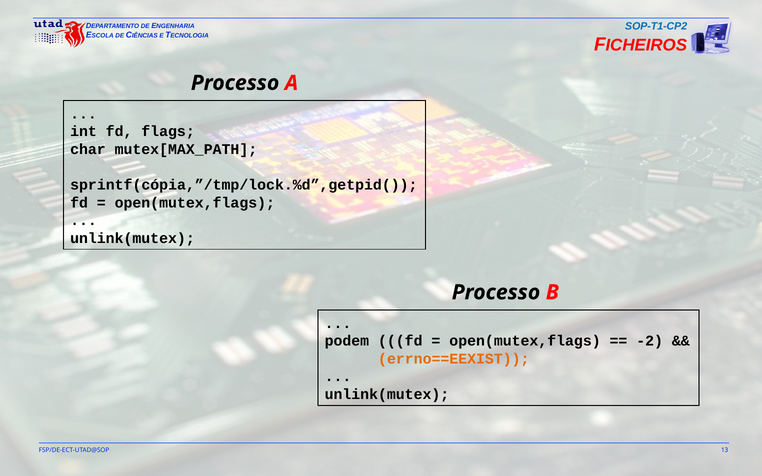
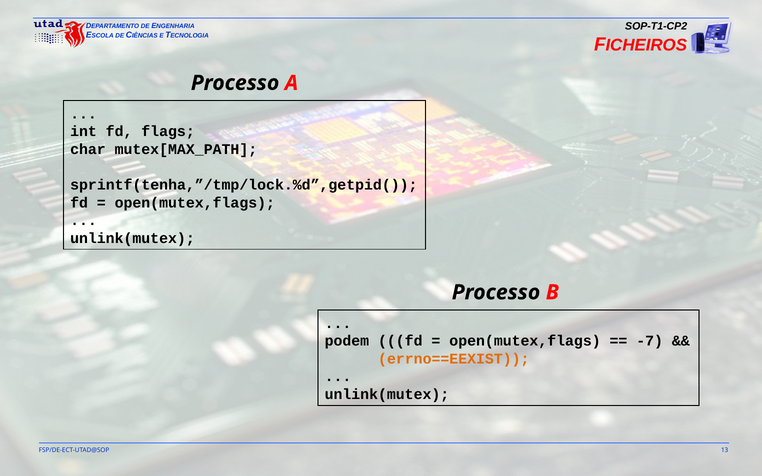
SOP-T1-CP2 colour: blue -> black (656, 26)
sprintf(cópia,”/tmp/lock.%d”,getpid(: sprintf(cópia,”/tmp/lock.%d”,getpid( -> sprintf(tenha,”/tmp/lock.%d”,getpid( (244, 185)
-2: -2 -> -7 (650, 341)
